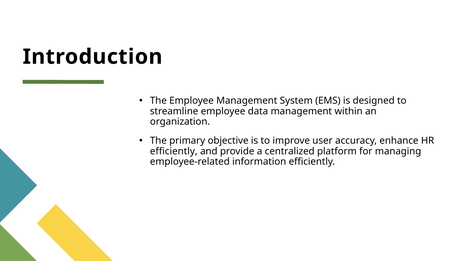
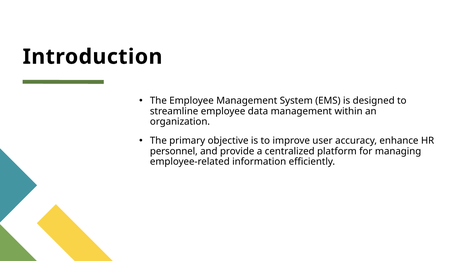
efficiently: efficiently -> personnel (174, 151)
